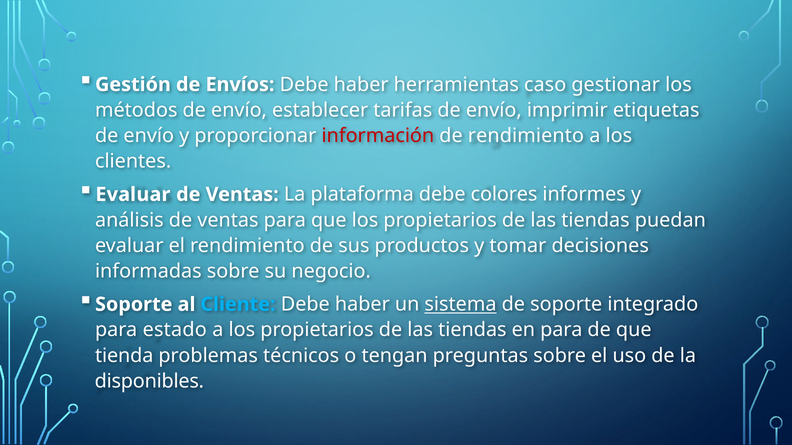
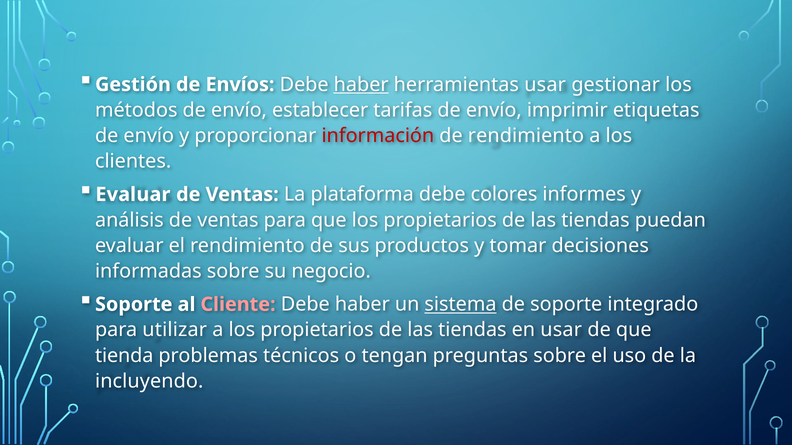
haber underline: none -> present (361, 85)
herramientas caso: caso -> usar (545, 85)
Cliente colour: light blue -> pink (238, 305)
estado: estado -> utilizar (175, 330)
en para: para -> usar (561, 330)
disponibles: disponibles -> incluyendo (149, 382)
